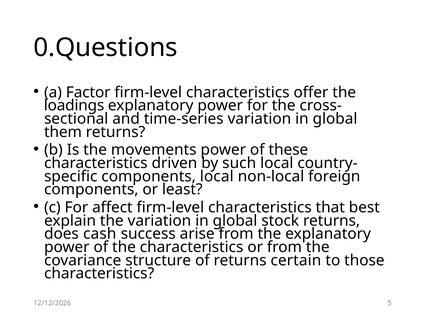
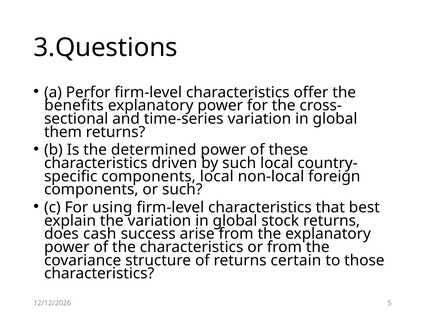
0.Questions: 0.Questions -> 3.Questions (106, 48)
Factor: Factor -> Perfor (88, 93)
loadings: loadings -> benefits (74, 106)
movements: movements -> determined (154, 150)
or least: least -> such (182, 190)
affect: affect -> using (112, 208)
